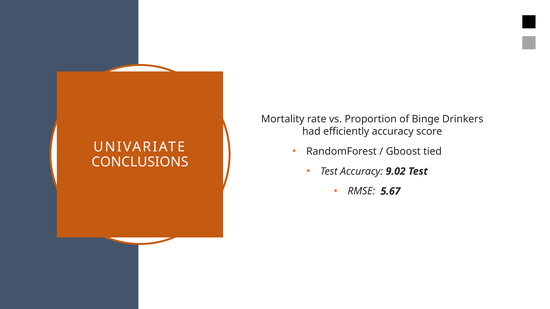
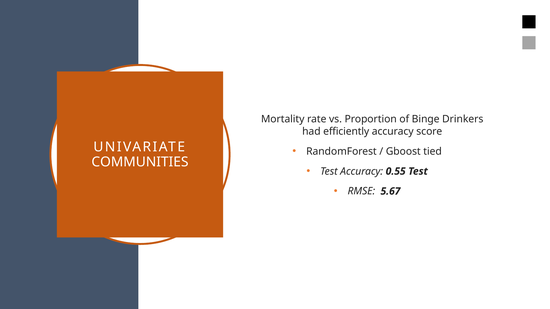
CONCLUSIONS: CONCLUSIONS -> COMMUNITIES (140, 162)
9.02: 9.02 -> 0.55 (396, 172)
